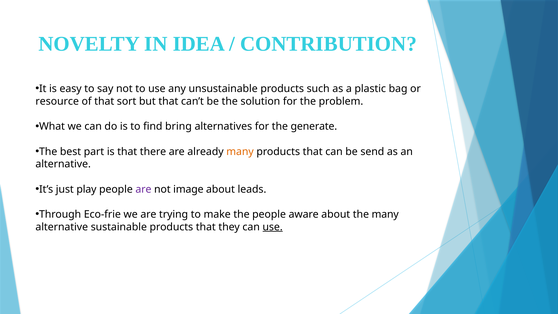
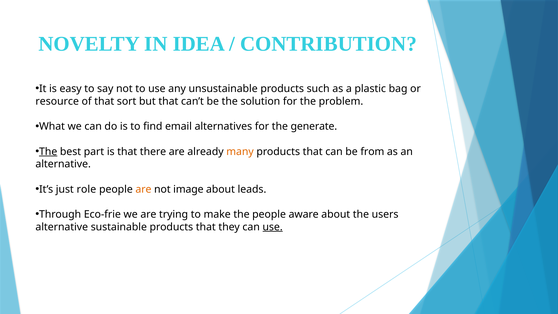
bring: bring -> email (179, 126)
The underline: none -> present (48, 152)
send: send -> from (372, 152)
play: play -> role (86, 189)
are colour: purple -> orange (143, 189)
the many: many -> users (385, 214)
